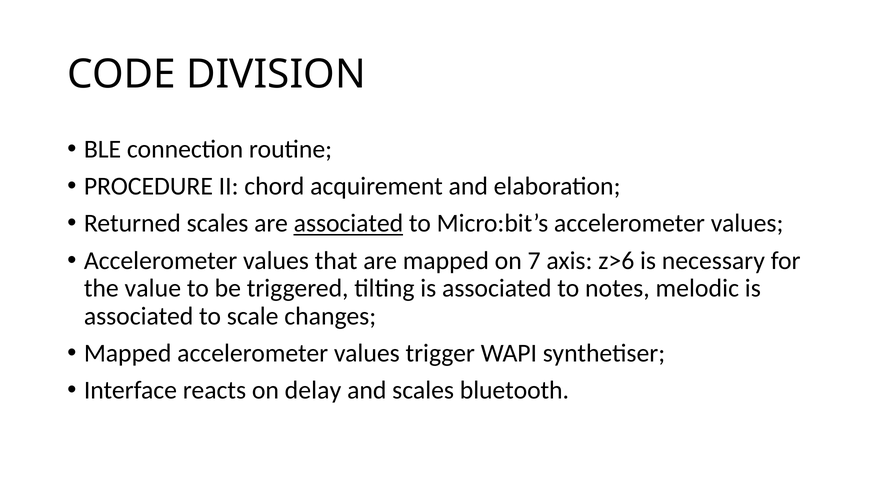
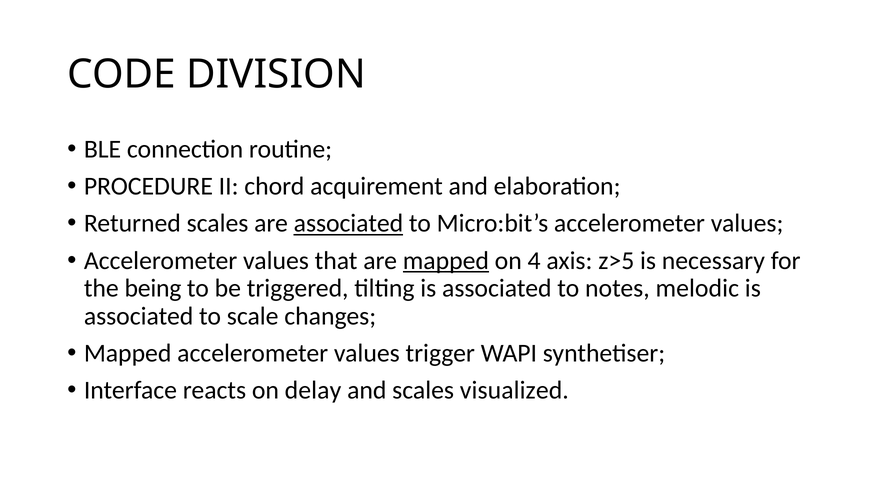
mapped underline: none -> present (446, 260)
7: 7 -> 4 (534, 260)
z>6: z>6 -> z>5 (616, 260)
value: value -> being (153, 288)
bluetooth: bluetooth -> visualized (514, 390)
